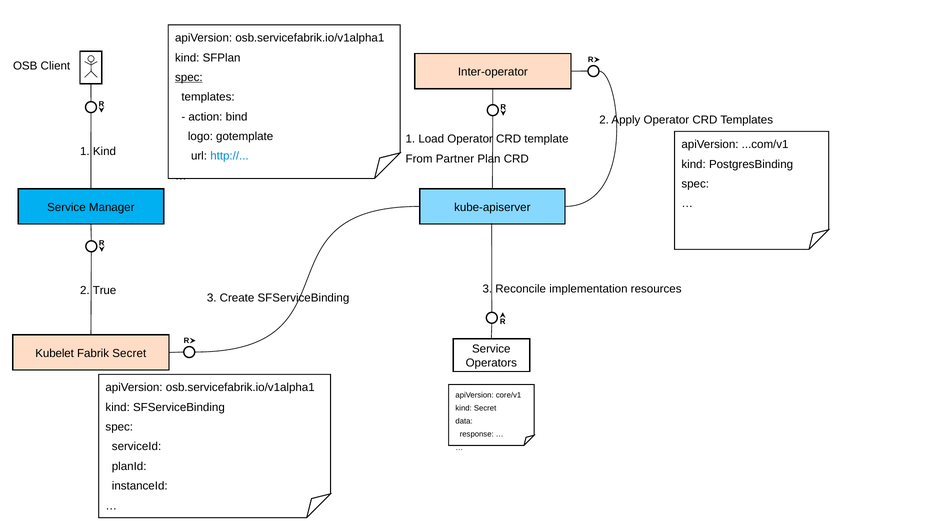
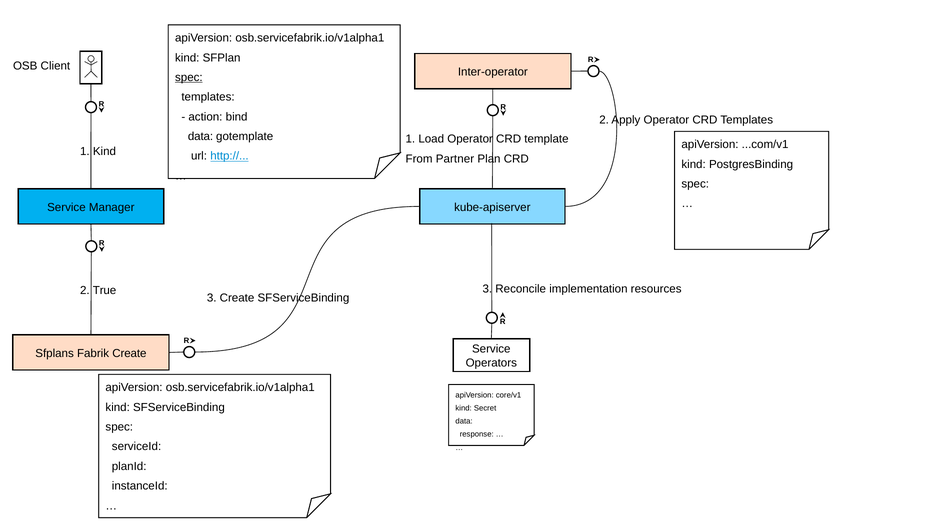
logo: logo -> data (201, 136)
http:// underline: none -> present (229, 156)
Kubelet: Kubelet -> Sfplans (55, 353)
Fabrik Secret: Secret -> Create (129, 353)
